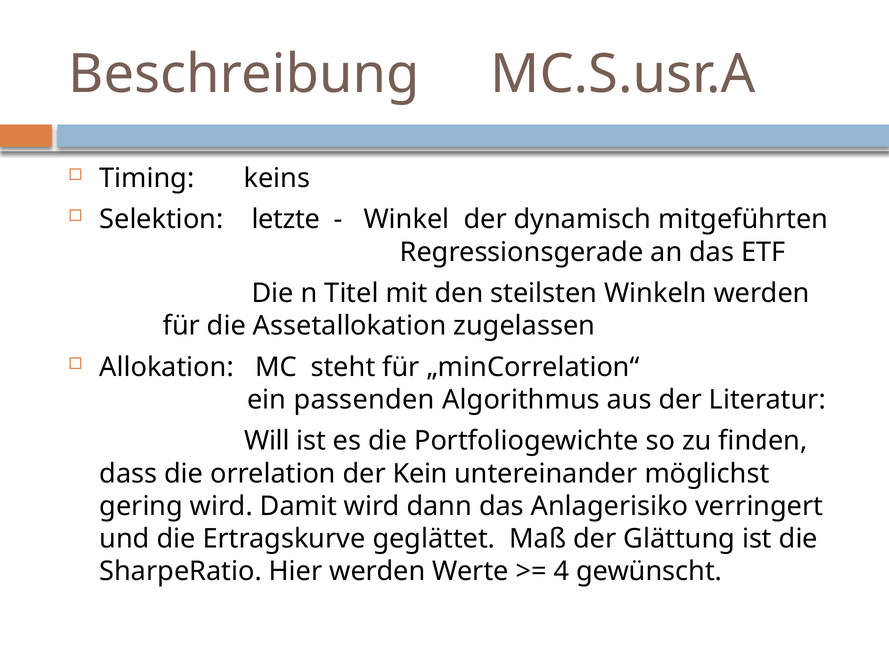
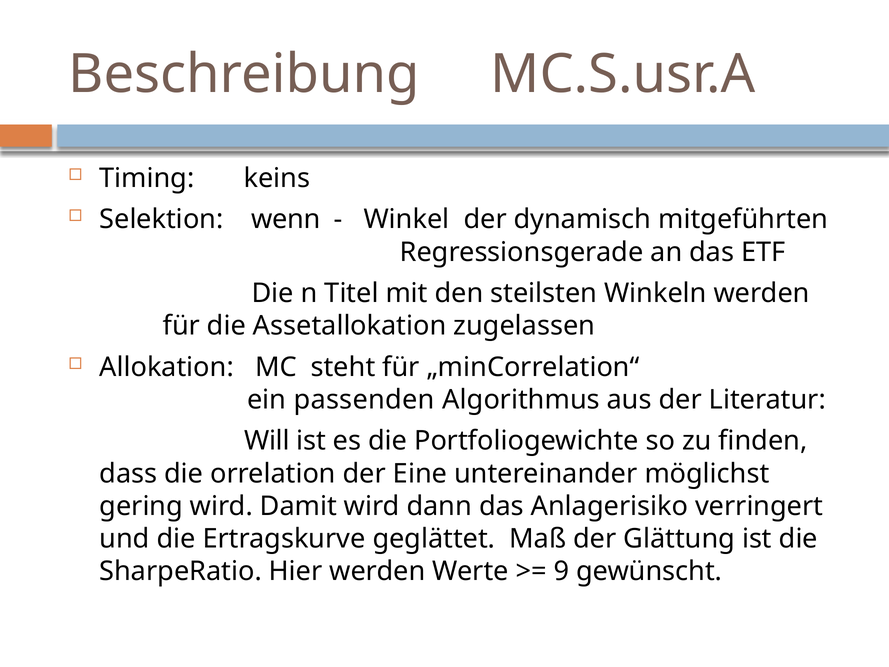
letzte: letzte -> wenn (286, 219)
Kein: Kein -> Eine (420, 473)
4: 4 -> 9 (561, 571)
